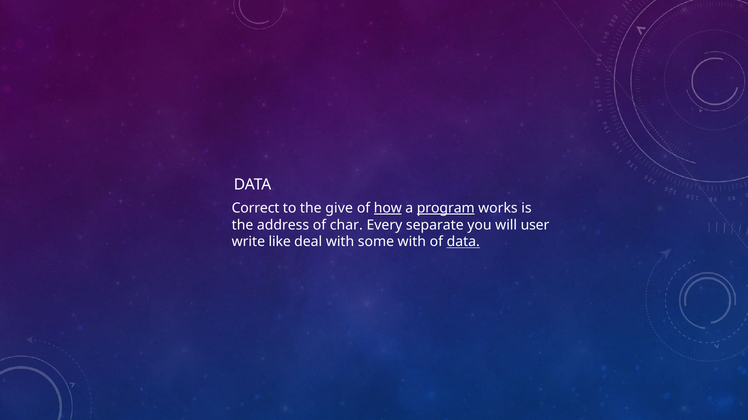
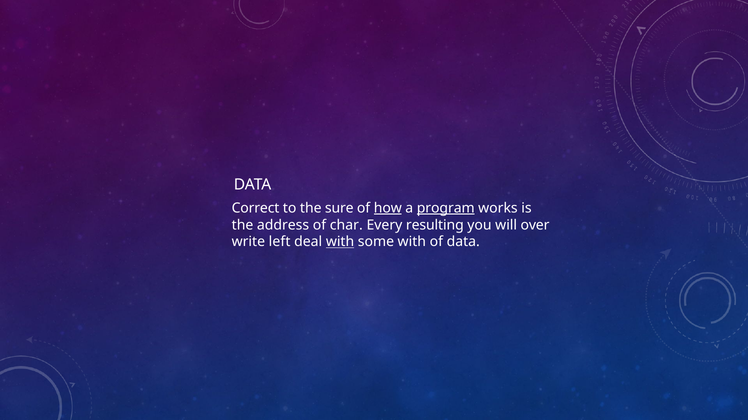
give: give -> sure (339, 208)
separate: separate -> resulting (435, 225)
user: user -> over (535, 225)
like: like -> left (280, 242)
with underline: none -> present (340, 242)
data underline: present -> none (463, 242)
